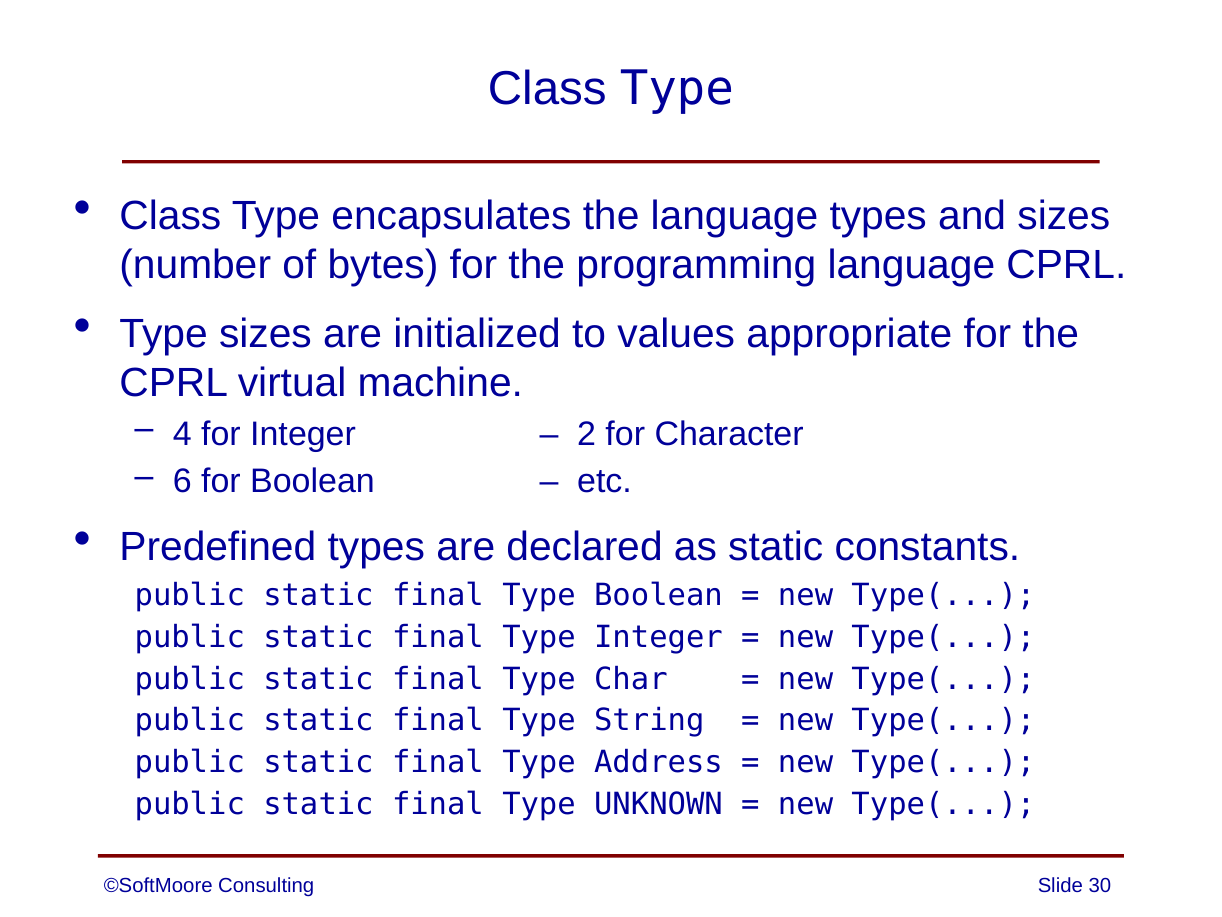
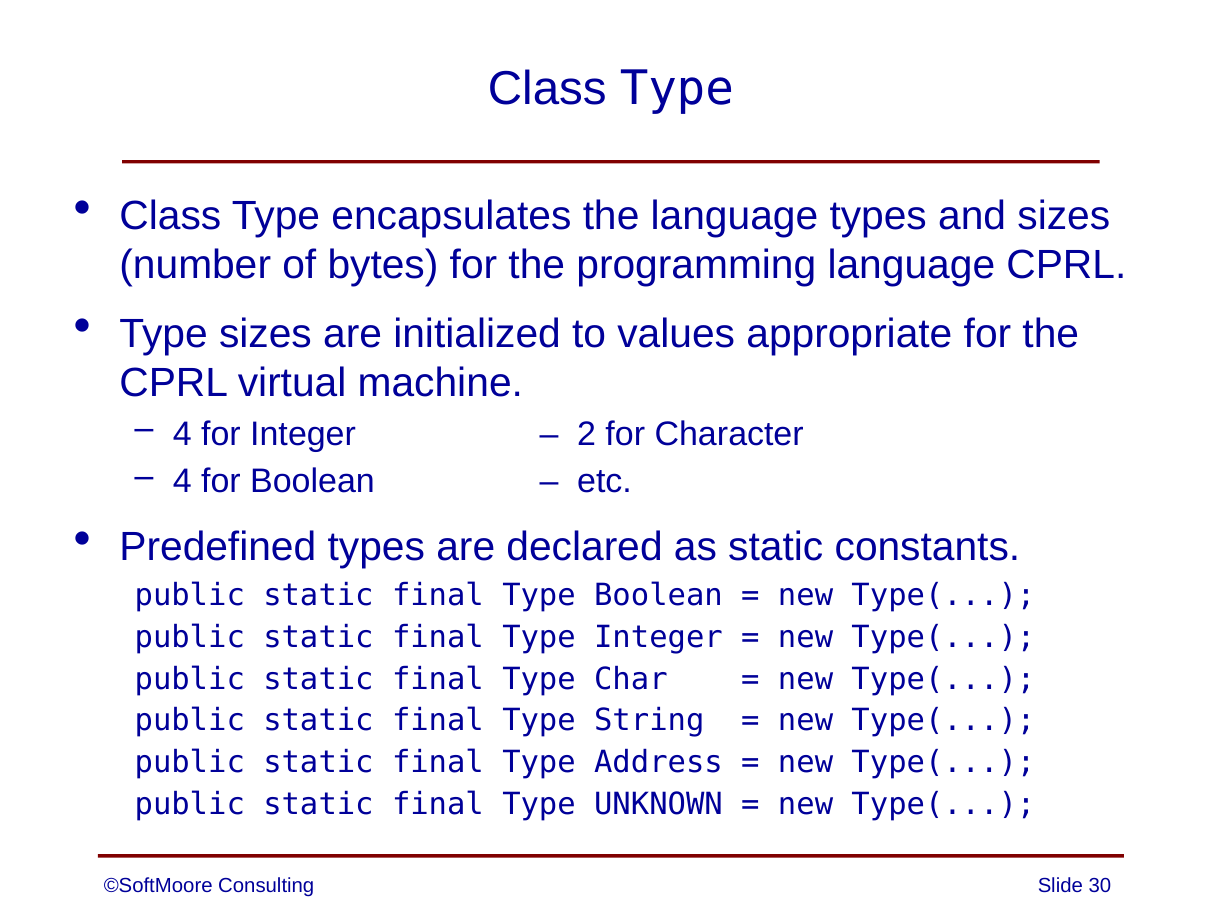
6: 6 -> 4 (182, 481)
